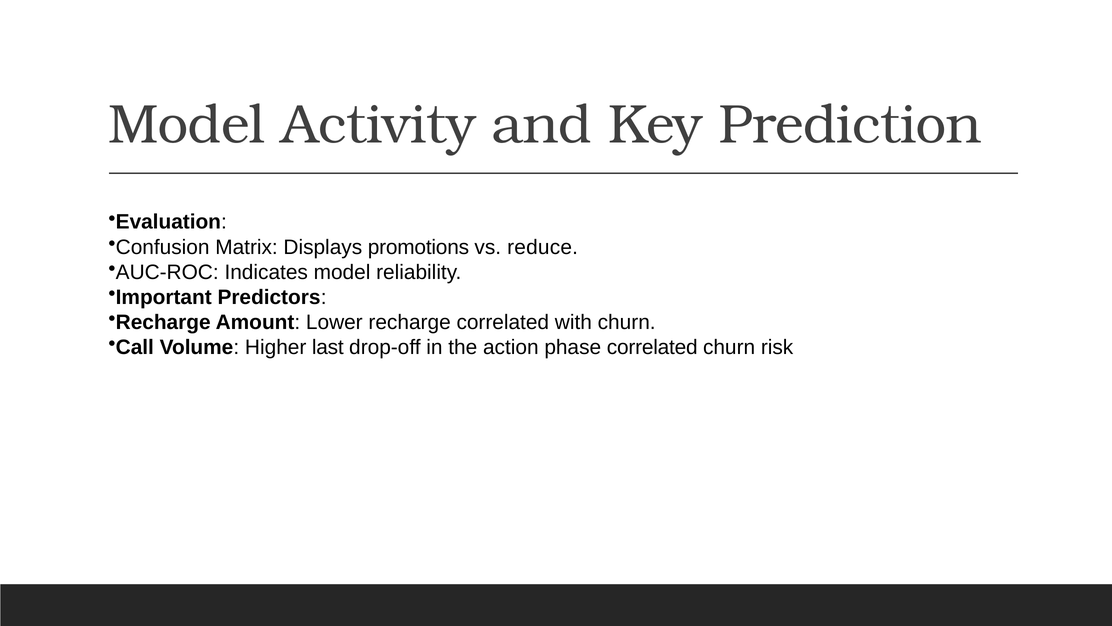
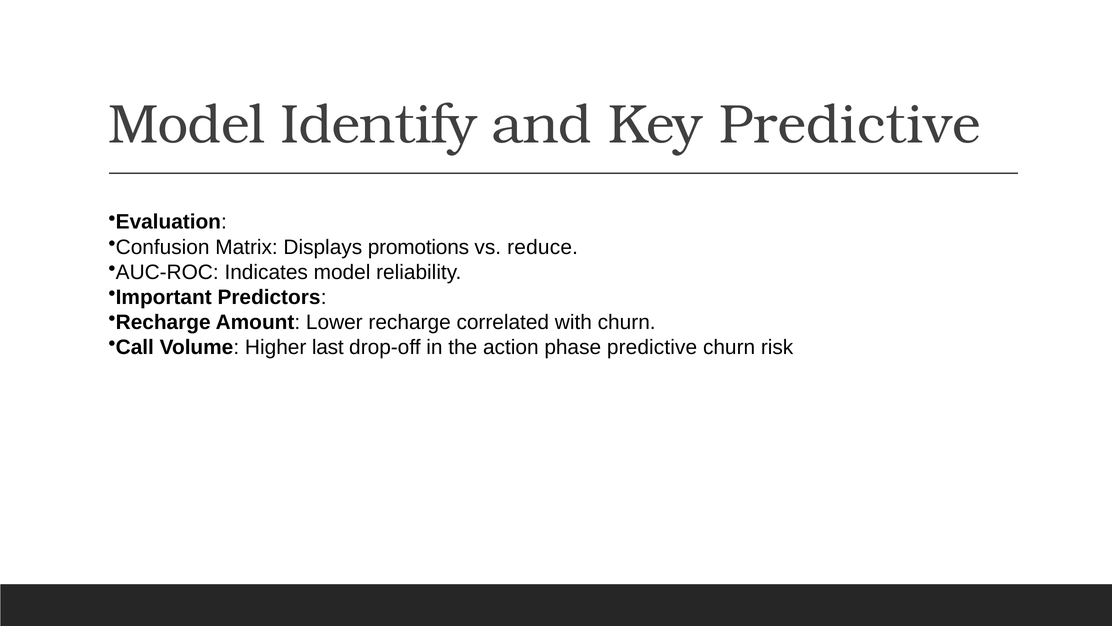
Activity: Activity -> Identify (379, 125)
Key Prediction: Prediction -> Predictive (850, 125)
phase correlated: correlated -> predictive (652, 347)
